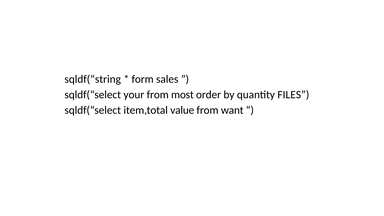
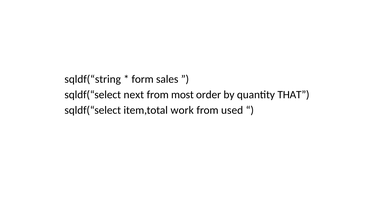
your: your -> next (134, 95)
FILES: FILES -> THAT (293, 95)
value: value -> work (182, 110)
want: want -> used (232, 110)
